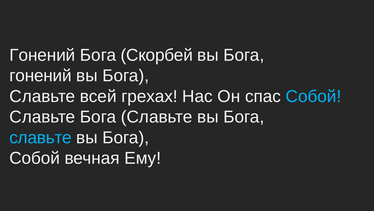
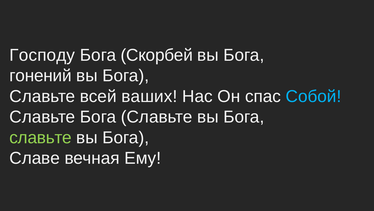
Гонений: Гонений -> Господу (42, 55)
грехах: грехах -> ваших (149, 96)
славьте colour: light blue -> light green (41, 137)
Собой: Собой -> Славе (35, 158)
